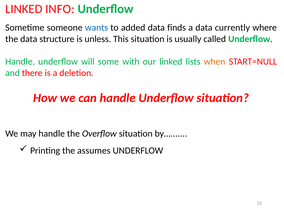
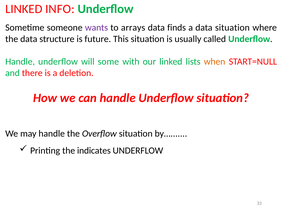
wants colour: blue -> purple (96, 28)
added: added -> arrays (133, 28)
data currently: currently -> situation (232, 28)
unless: unless -> future (98, 39)
assumes: assumes -> indicates (94, 151)
